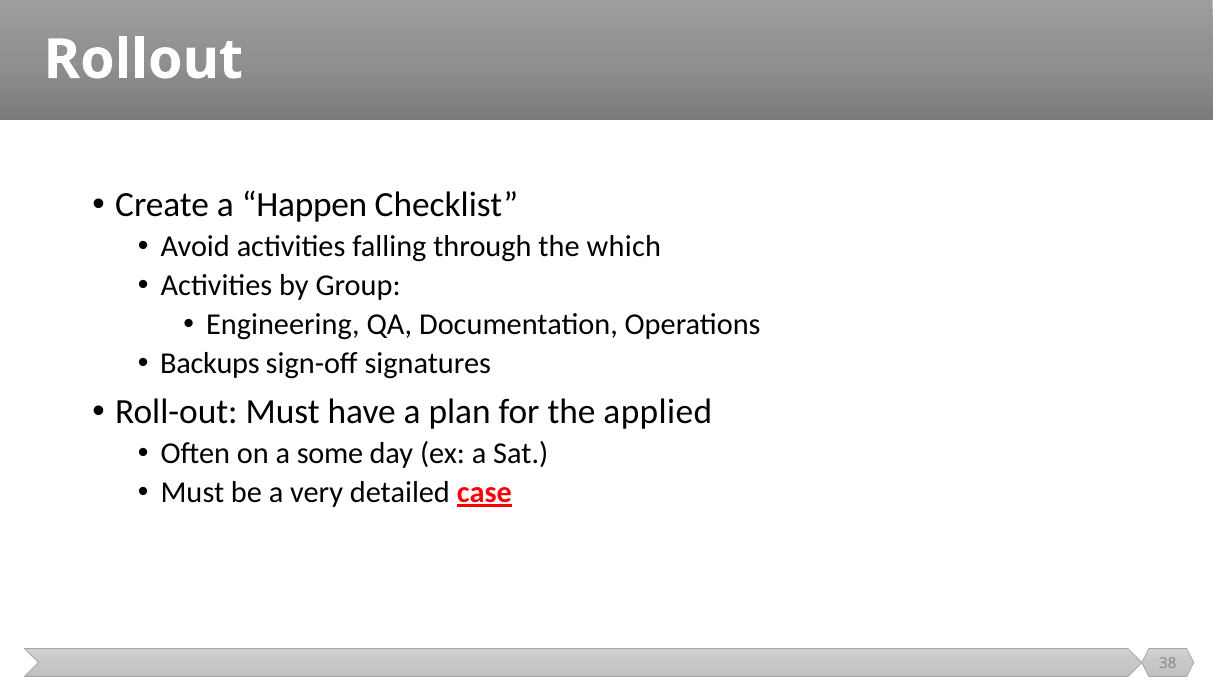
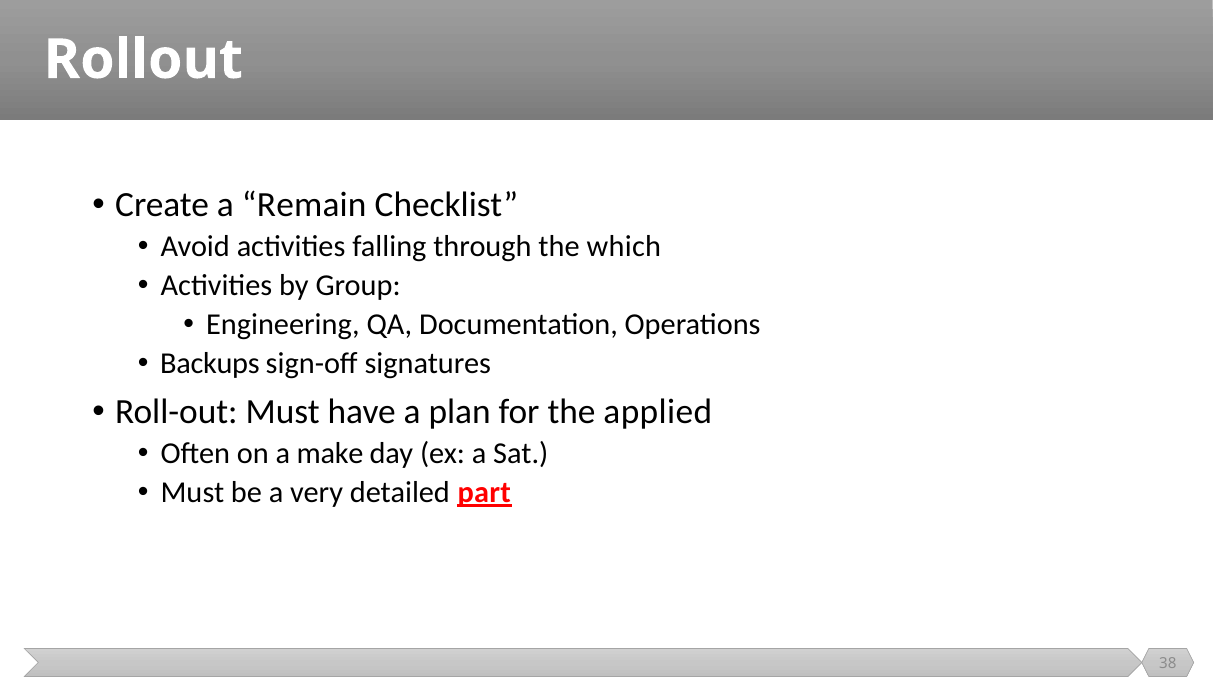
Happen: Happen -> Remain (304, 205)
some: some -> make (330, 454)
case: case -> part (484, 493)
